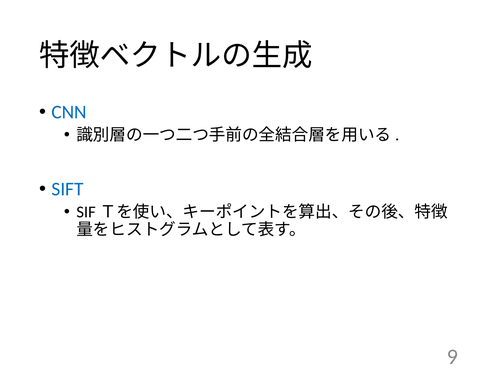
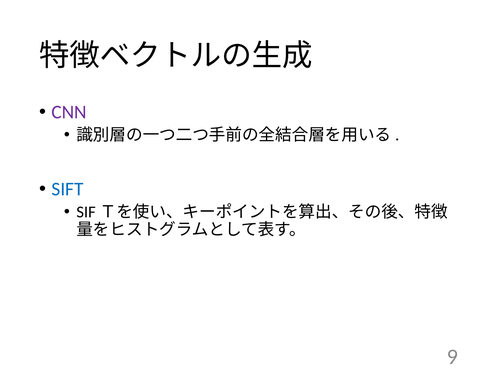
CNN colour: blue -> purple (69, 112)
